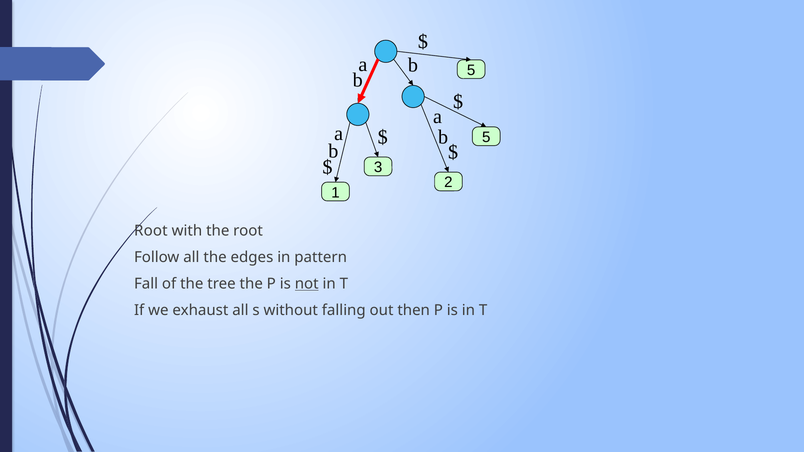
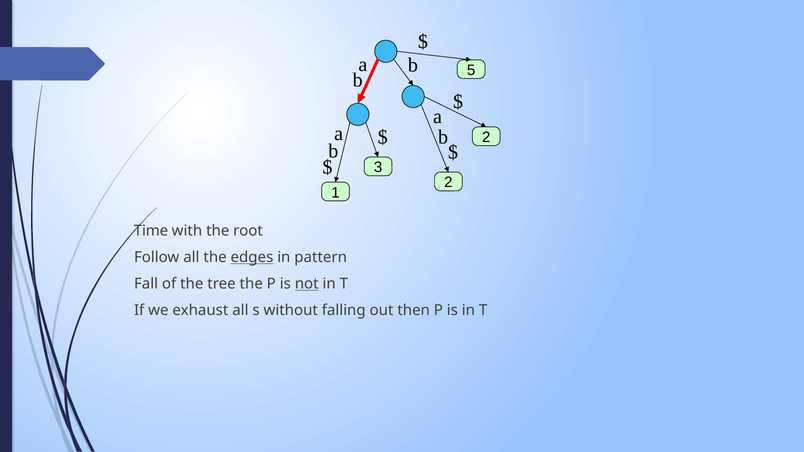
5: 5 -> 2 (486, 137)
Root: Root -> Time (151, 231)
edges underline: none -> present (252, 257)
